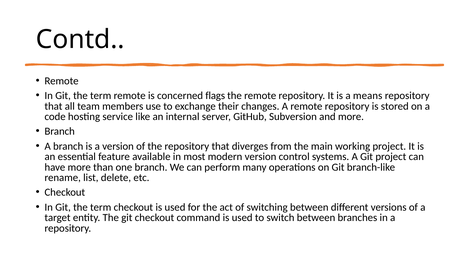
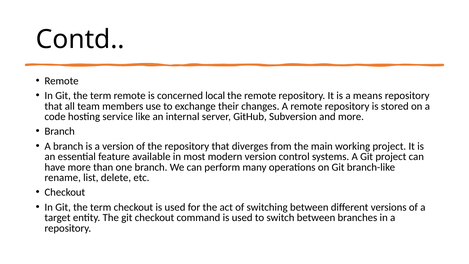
flags: flags -> local (215, 96)
